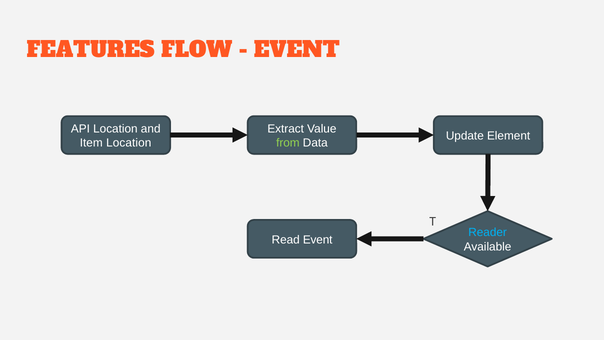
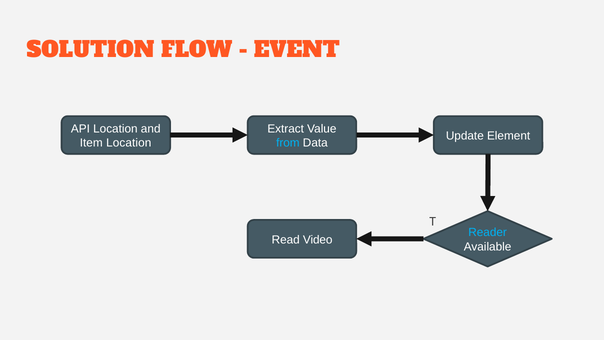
FEATURES: FEATURES -> SOLUTION (91, 50)
from colour: light green -> light blue (288, 143)
Read Event: Event -> Video (318, 239)
